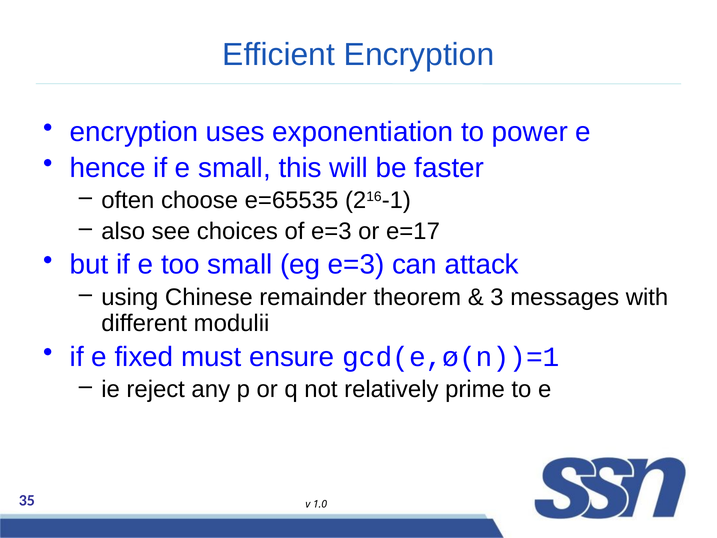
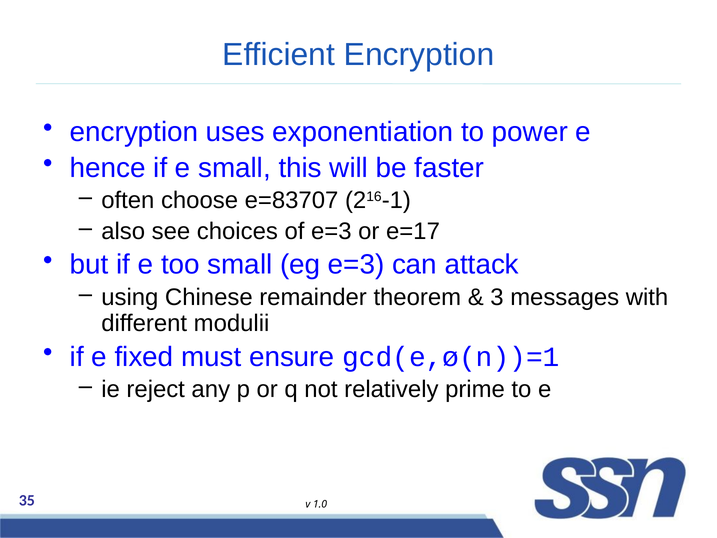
e=65535: e=65535 -> e=83707 (292, 200)
